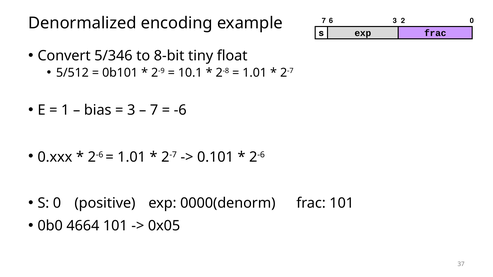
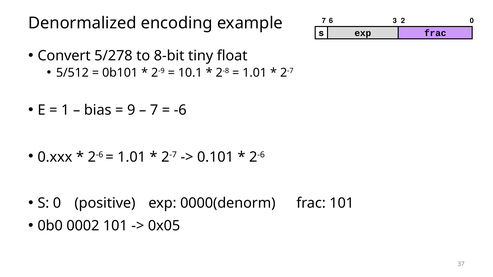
5/346: 5/346 -> 5/278 (113, 56)
3: 3 -> 9 (131, 110)
4664: 4664 -> 0002 (83, 226)
